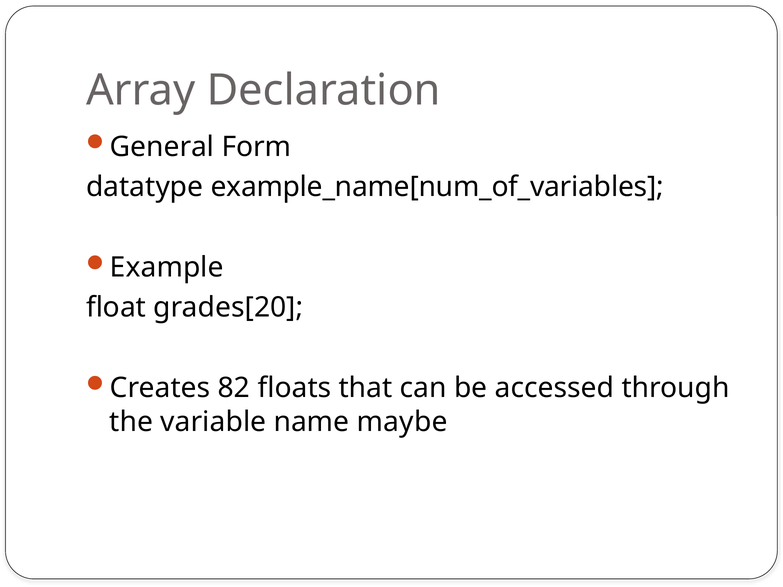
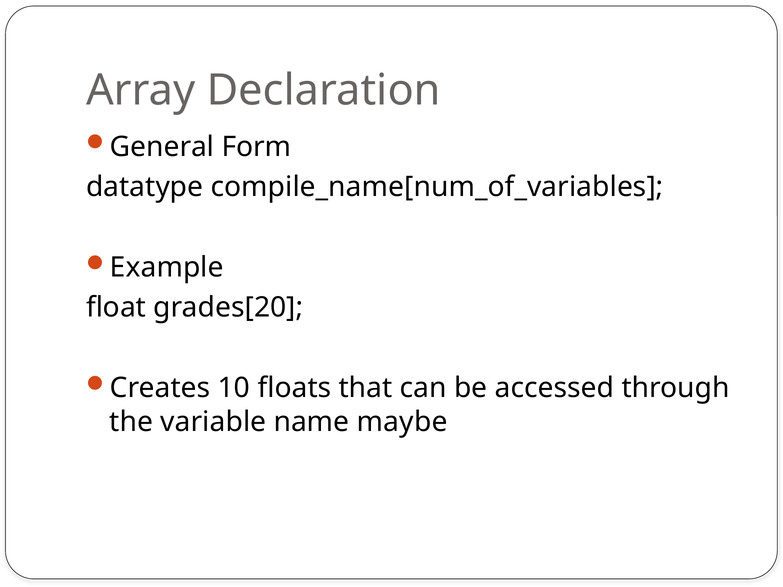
example_name[num_of_variables: example_name[num_of_variables -> compile_name[num_of_variables (437, 187)
82: 82 -> 10 (234, 388)
